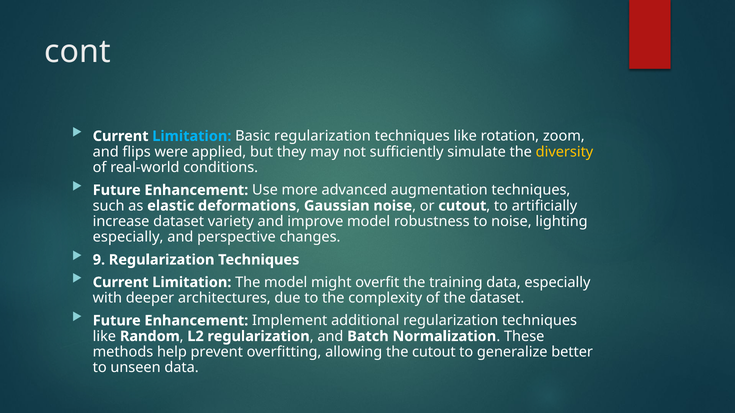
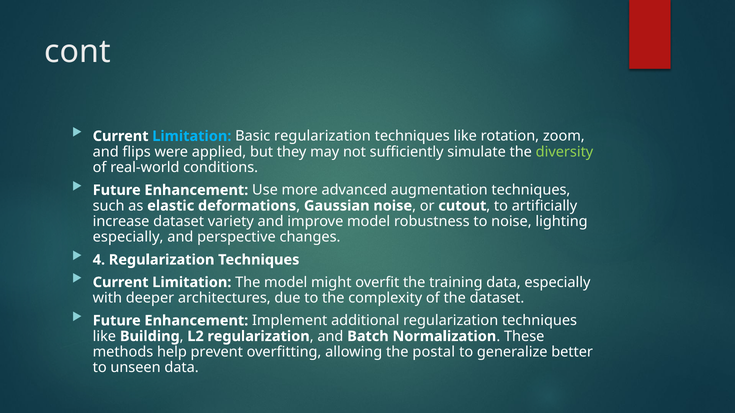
diversity colour: yellow -> light green (565, 152)
9: 9 -> 4 (99, 260)
Random: Random -> Building (150, 337)
the cutout: cutout -> postal (434, 352)
